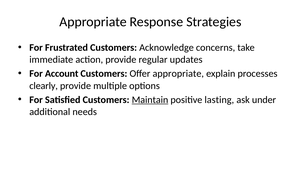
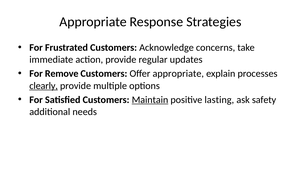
Account: Account -> Remove (62, 74)
clearly underline: none -> present (44, 86)
under: under -> safety (264, 100)
